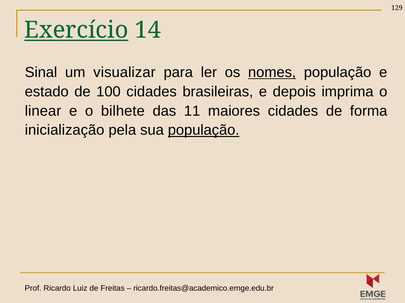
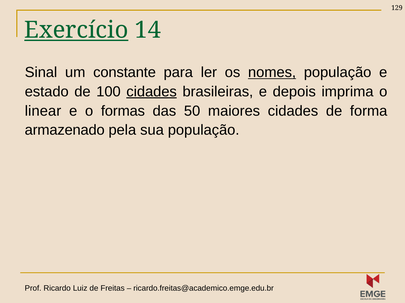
visualizar: visualizar -> constante (125, 73)
cidades underline: none -> present (152, 92)
bilhete: bilhete -> formas (123, 111)
11: 11 -> 50 (192, 111)
inicialização: inicialização -> armazenado (65, 130)
população underline: present -> none (204, 130)
